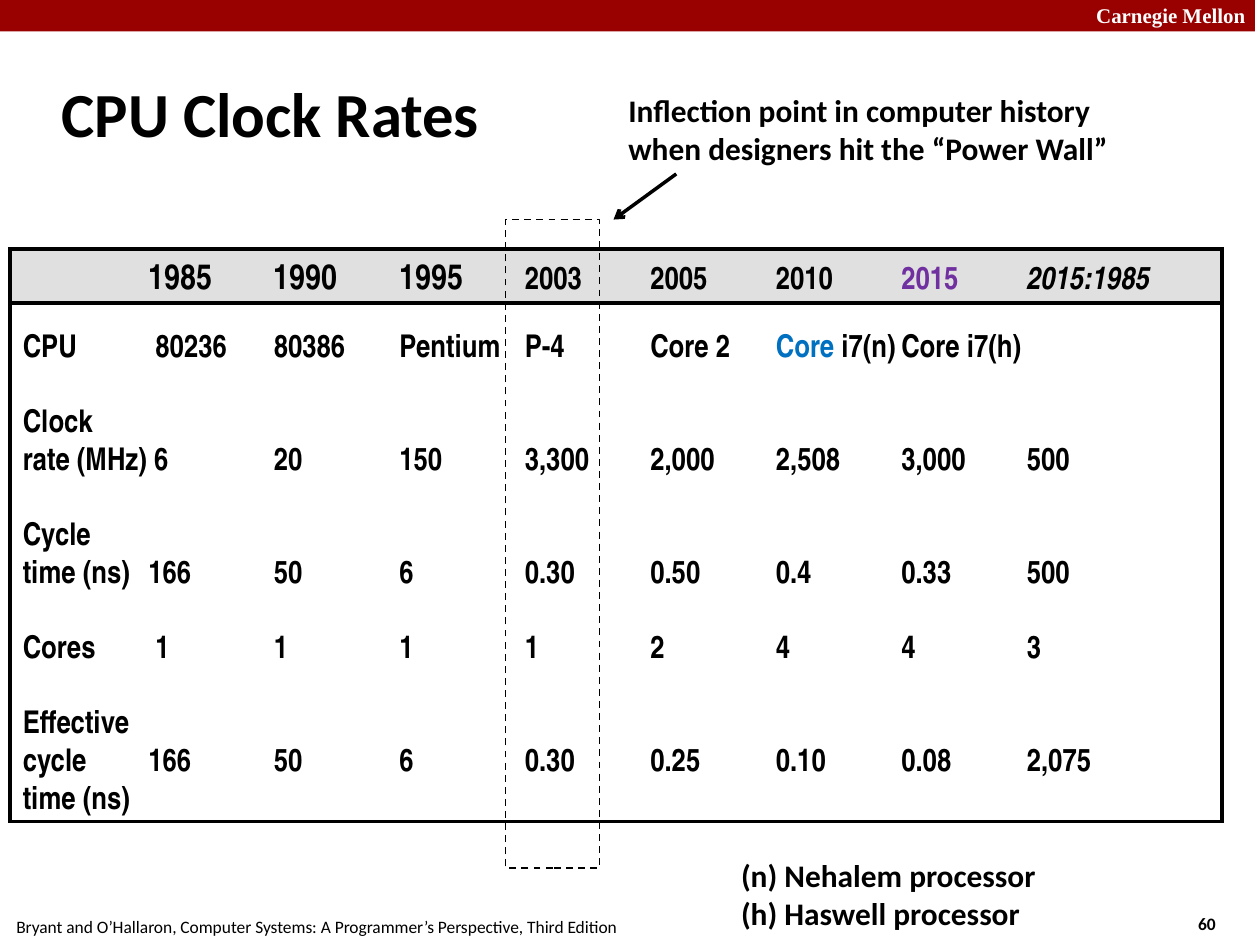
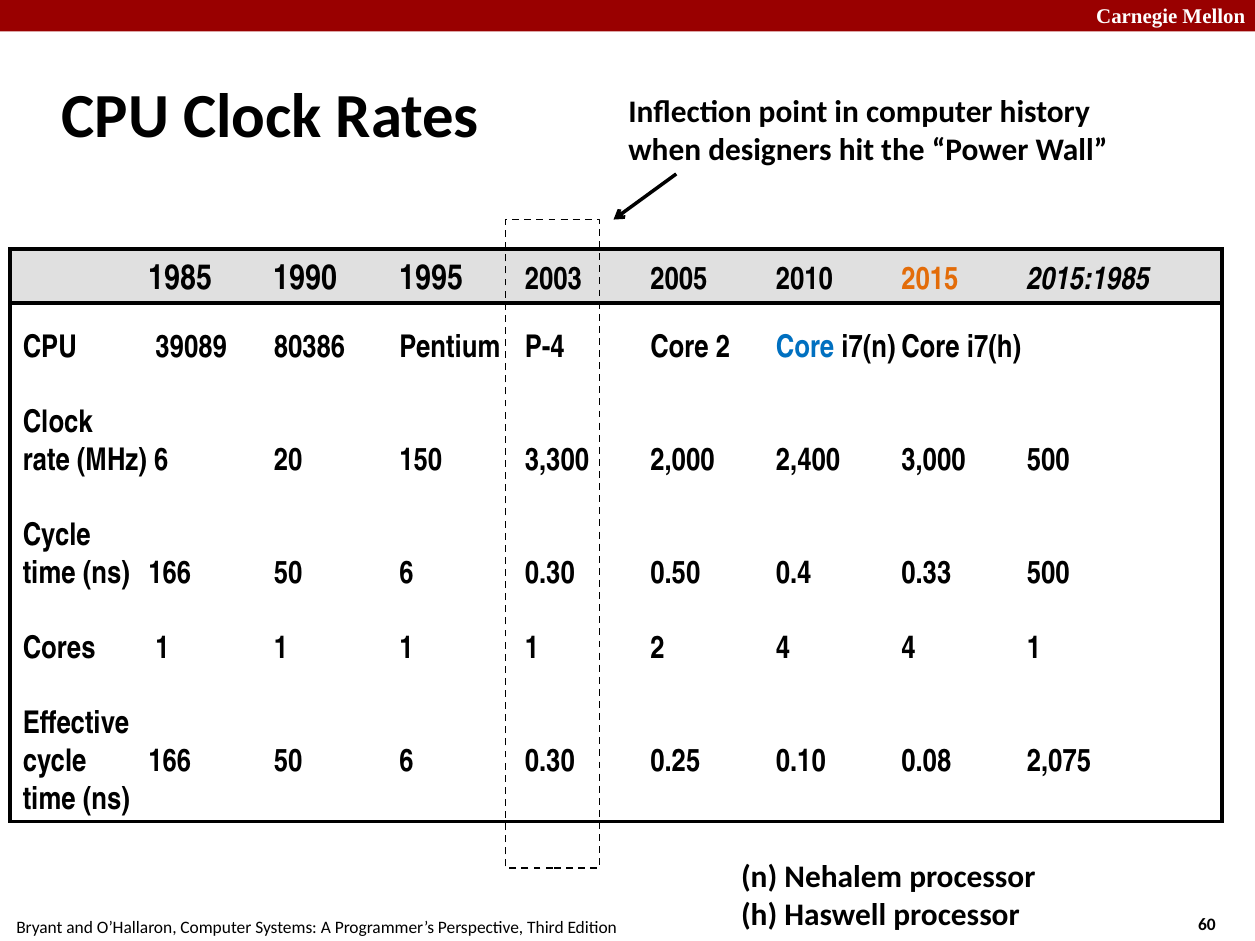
2015 colour: purple -> orange (930, 280)
80236: 80236 -> 39089 (191, 347)
2,508: 2,508 -> 2,400 (808, 460)
4 3: 3 -> 1 (1034, 648)
